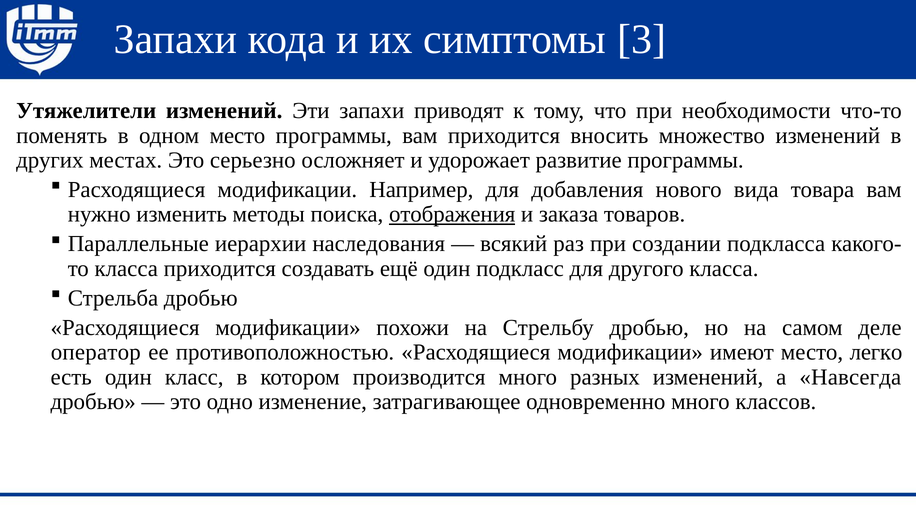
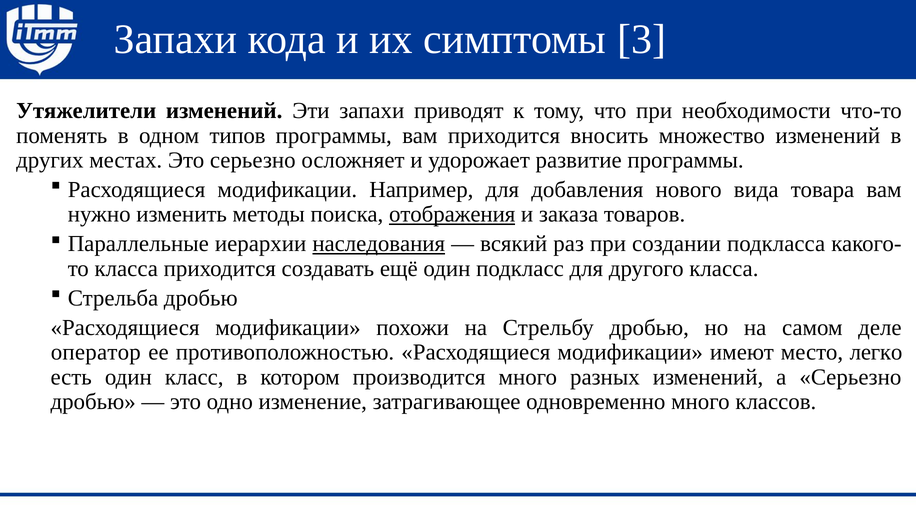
одном место: место -> типов (238, 136)
наследования underline: none -> present (379, 244)
а Навсегда: Навсегда -> Серьезно (850, 377)
